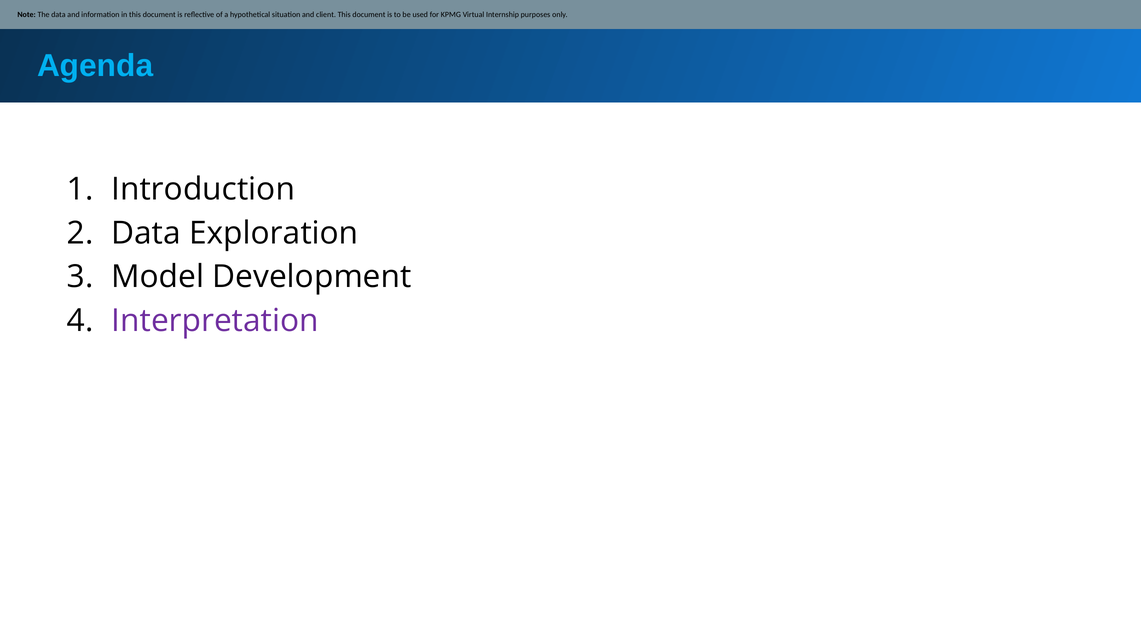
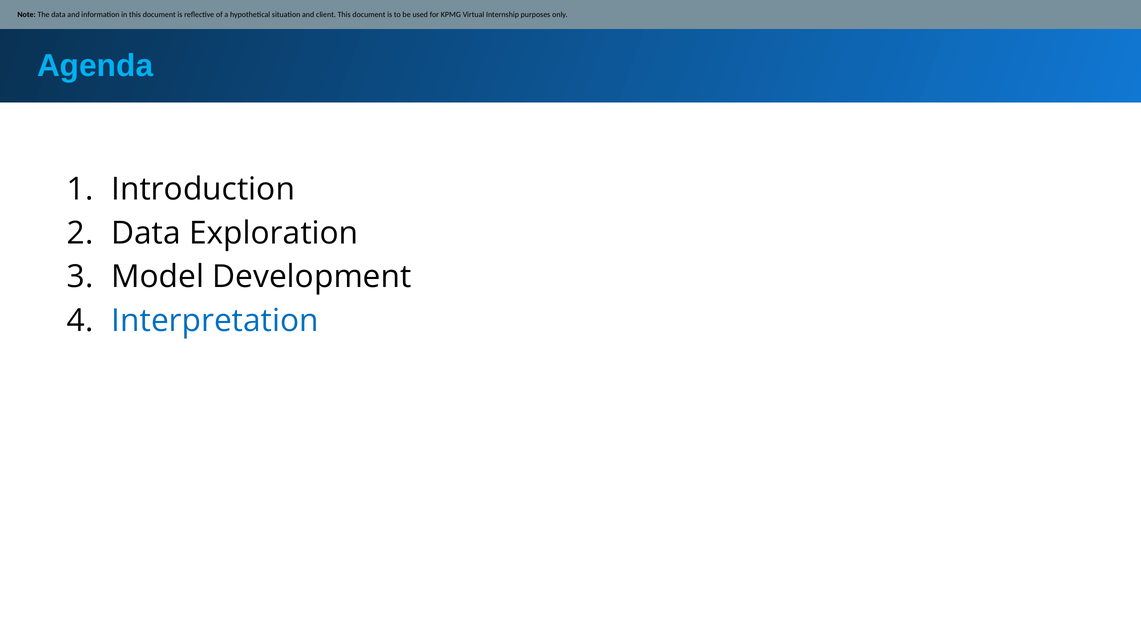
Interpretation colour: purple -> blue (215, 321)
